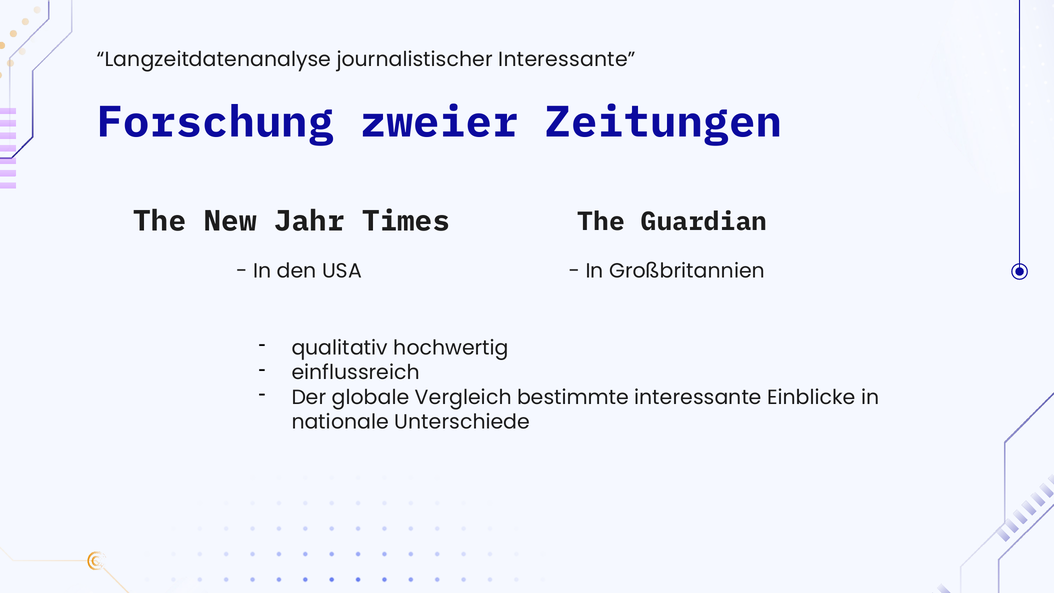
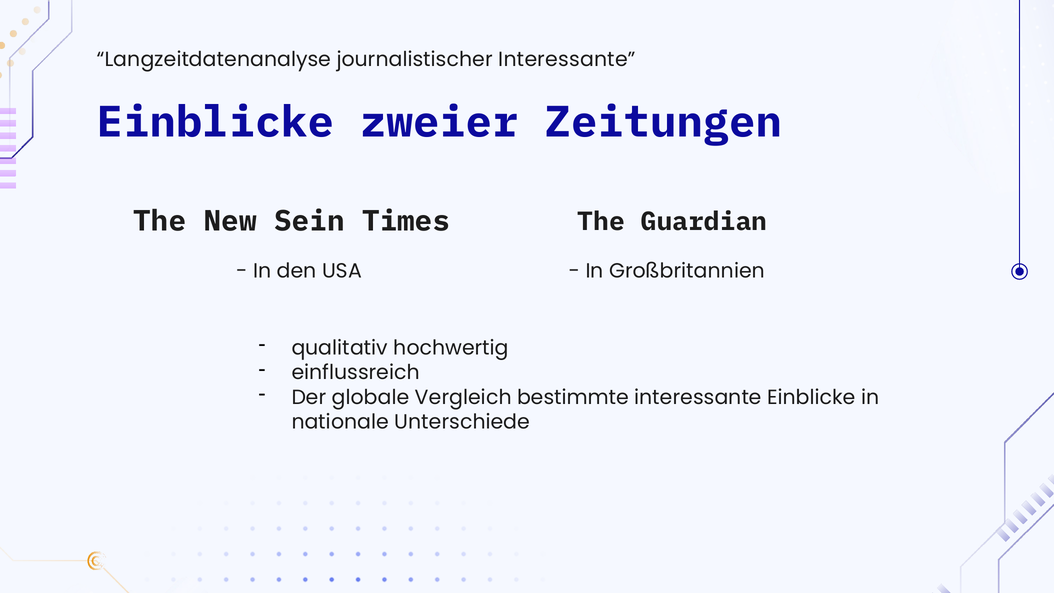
Forschung: Forschung -> Einblicke (216, 122)
Jahr: Jahr -> Sein (309, 221)
